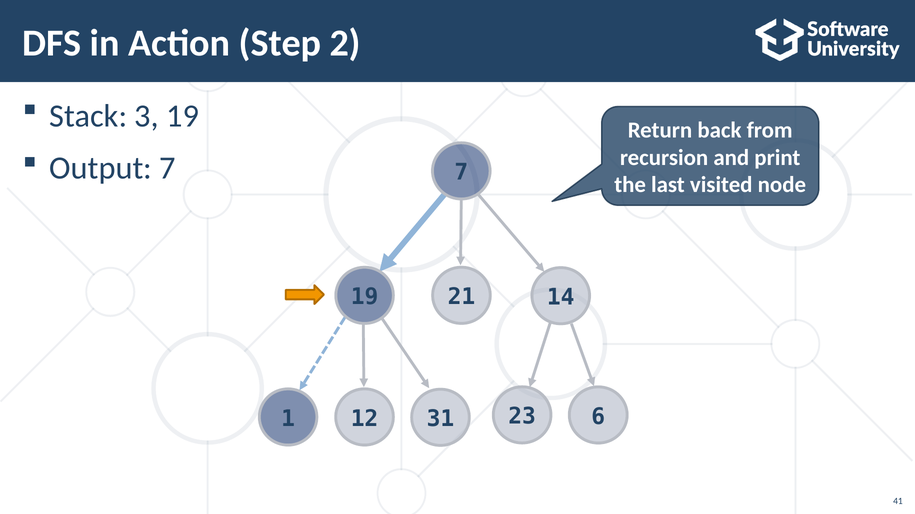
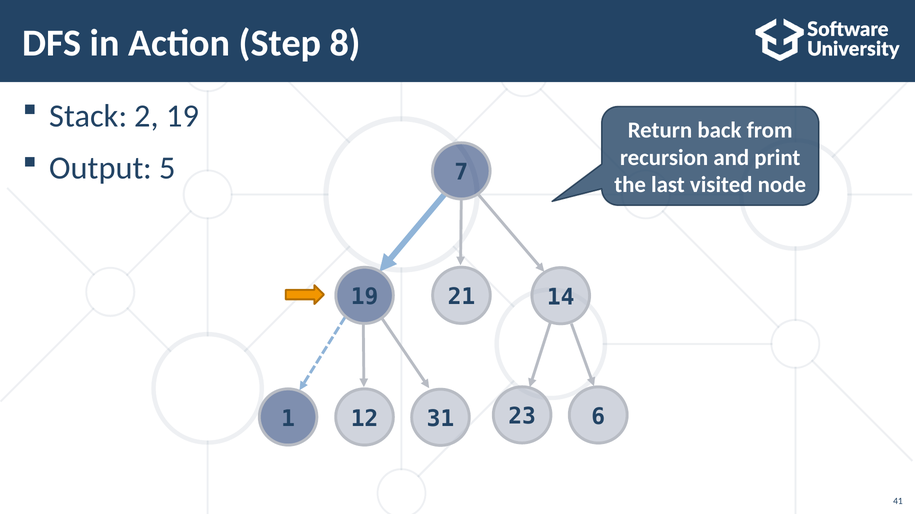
2: 2 -> 8 (345, 43)
3: 3 -> 2 (147, 116)
Output 7: 7 -> 5 (167, 168)
